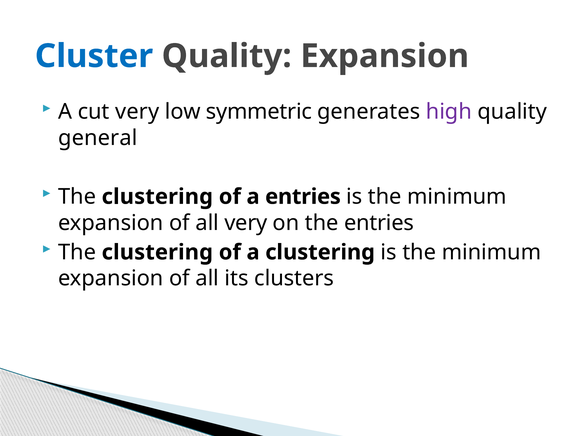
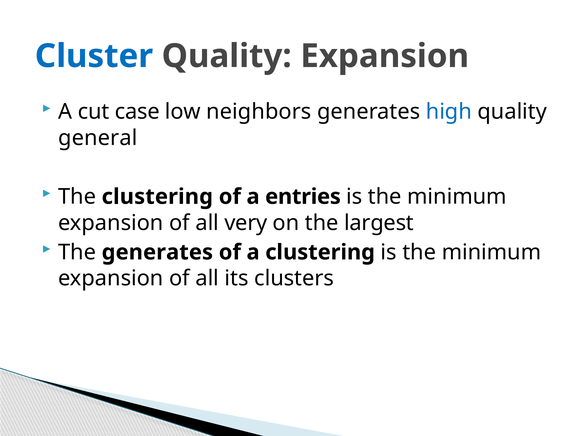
cut very: very -> case (137, 112)
symmetric: symmetric -> neighbors (259, 112)
high colour: purple -> blue (449, 112)
the entries: entries -> largest (379, 223)
clustering: clustering -> generates (157, 253)
